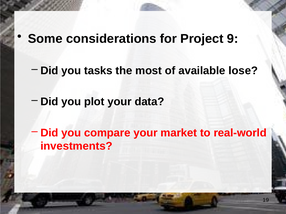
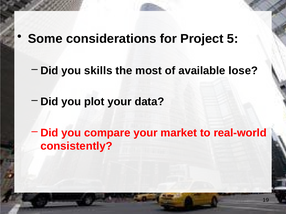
9: 9 -> 5 (233, 39)
tasks: tasks -> skills (98, 71)
investments: investments -> consistently (76, 146)
